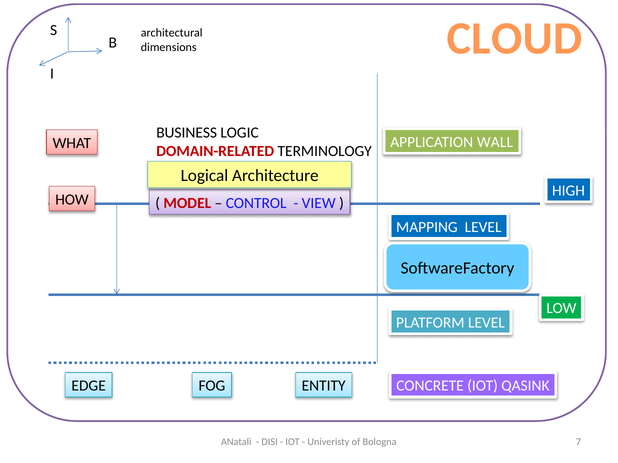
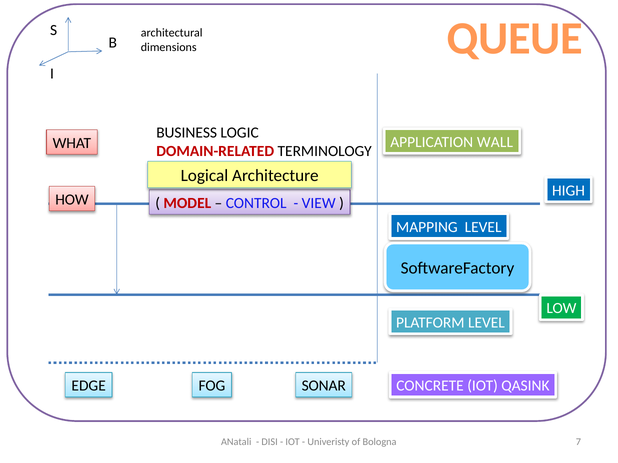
CLOUD: CLOUD -> QUEUE (515, 38)
ENTITY: ENTITY -> SONAR (324, 386)
